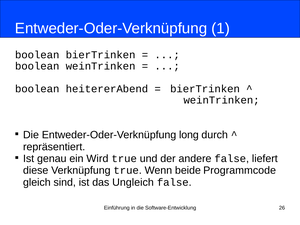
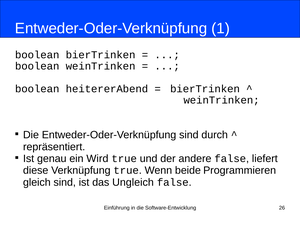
Entweder-Oder-Verknüpfung long: long -> sind (189, 135)
Programmcode: Programmcode -> Programmieren (240, 170)
